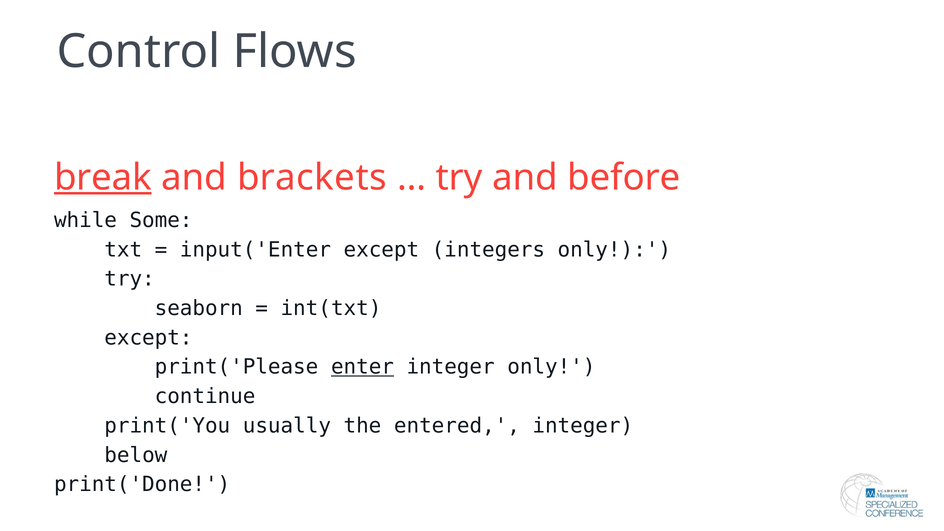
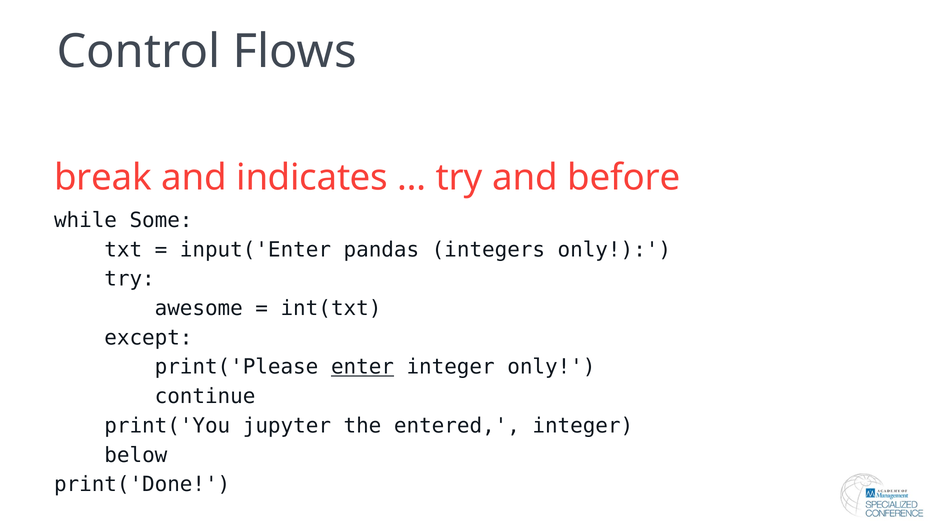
break underline: present -> none (103, 177)
brackets: brackets -> indicates (312, 177)
input('Enter except: except -> pandas (381, 250)
seaborn: seaborn -> awesome (199, 308)
usually: usually -> jupyter (287, 426)
